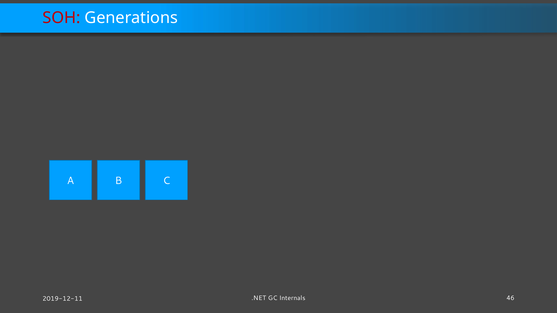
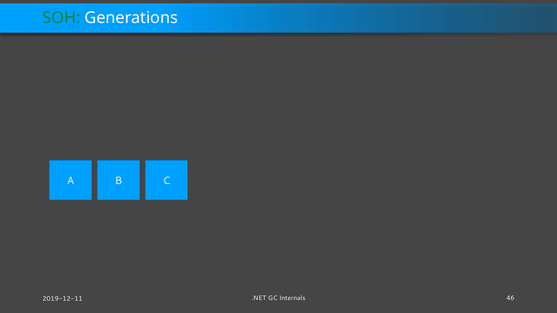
SOH colour: red -> green (61, 18)
